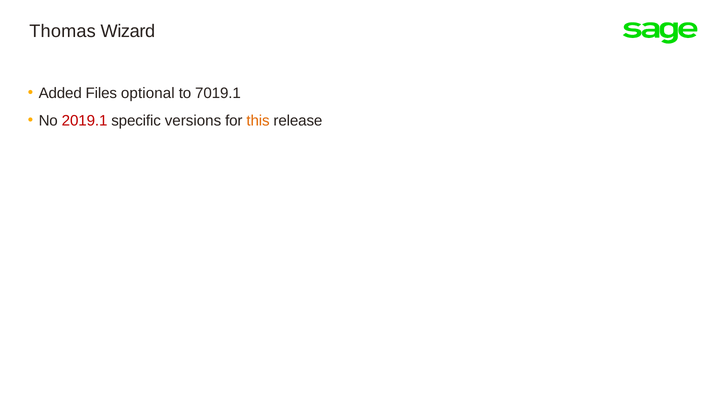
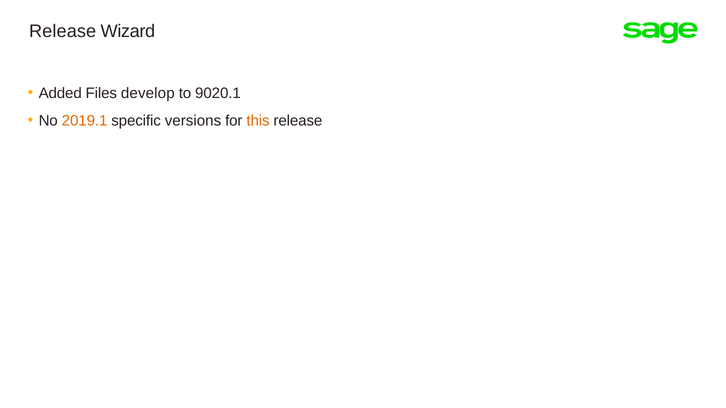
Thomas: Thomas -> Release (63, 31)
optional: optional -> develop (148, 93)
7019.1: 7019.1 -> 9020.1 (218, 93)
2019.1 colour: red -> orange (85, 121)
